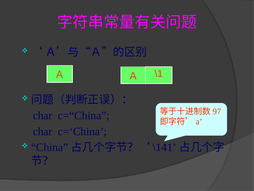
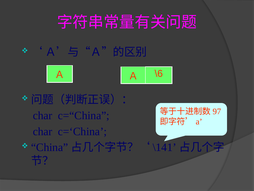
\1: \1 -> \6 (159, 73)
